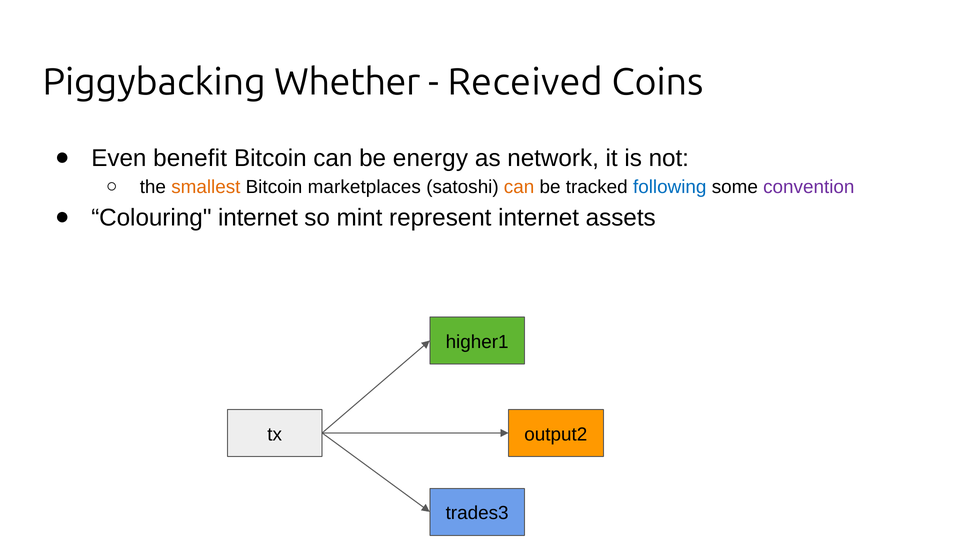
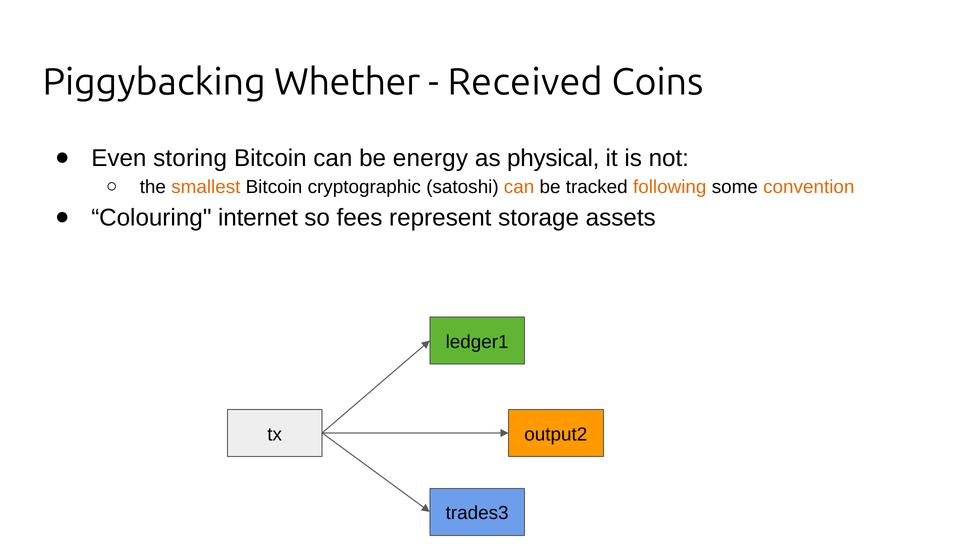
benefit: benefit -> storing (190, 158)
network: network -> physical (553, 158)
marketplaces: marketplaces -> cryptographic (364, 187)
following colour: blue -> orange (670, 187)
convention colour: purple -> orange (809, 187)
mint: mint -> fees (360, 217)
represent internet: internet -> storage (539, 217)
higher1: higher1 -> ledger1 (477, 342)
